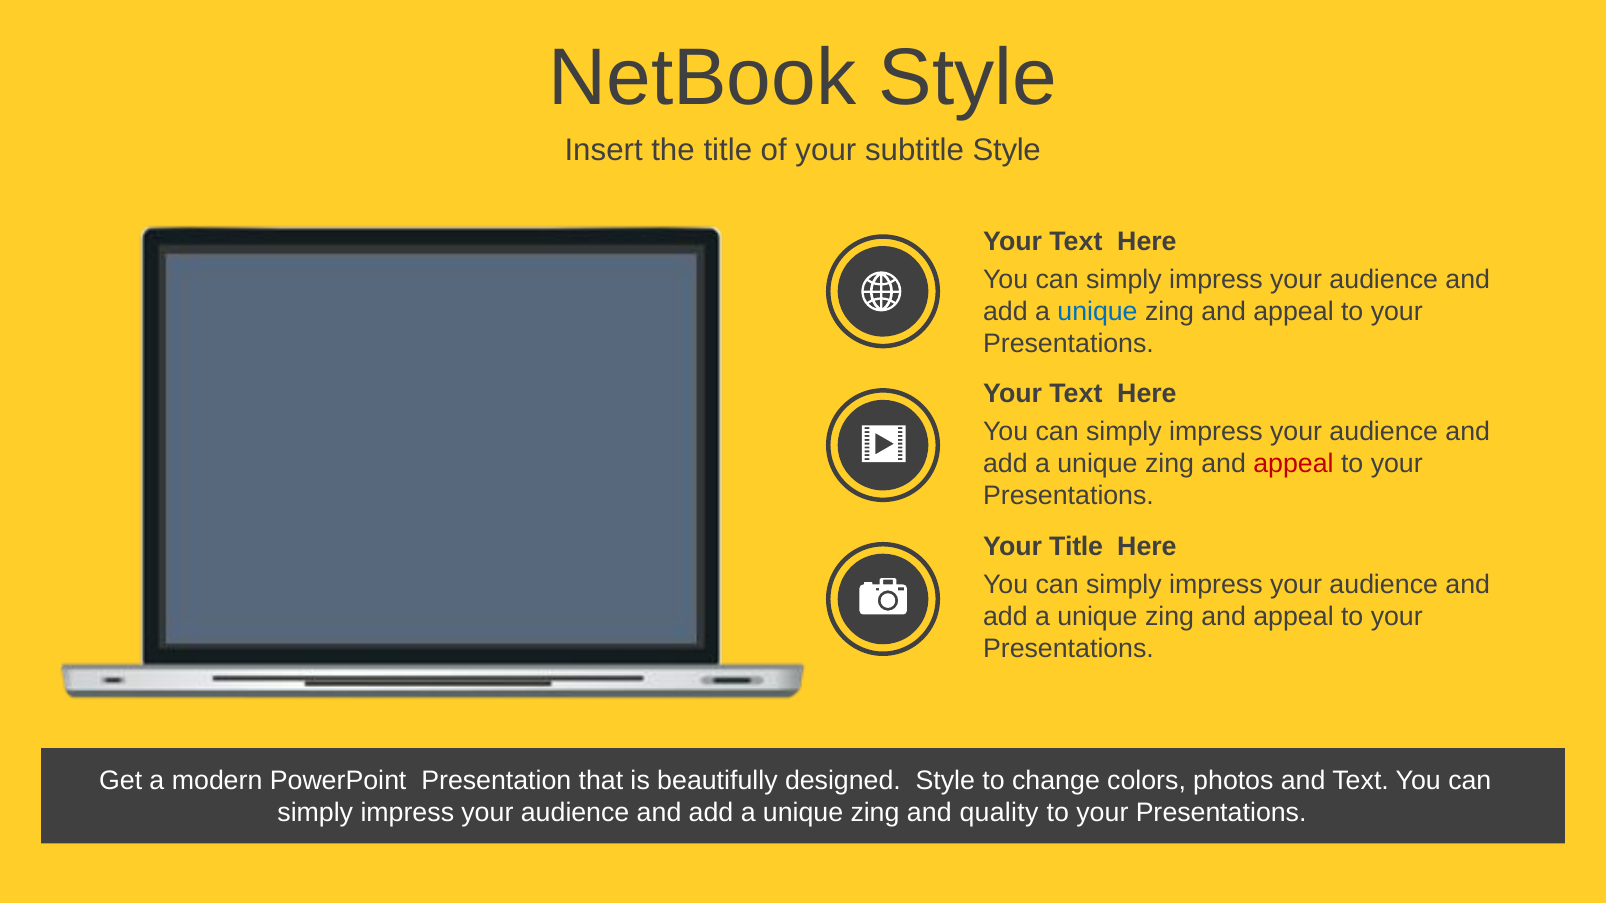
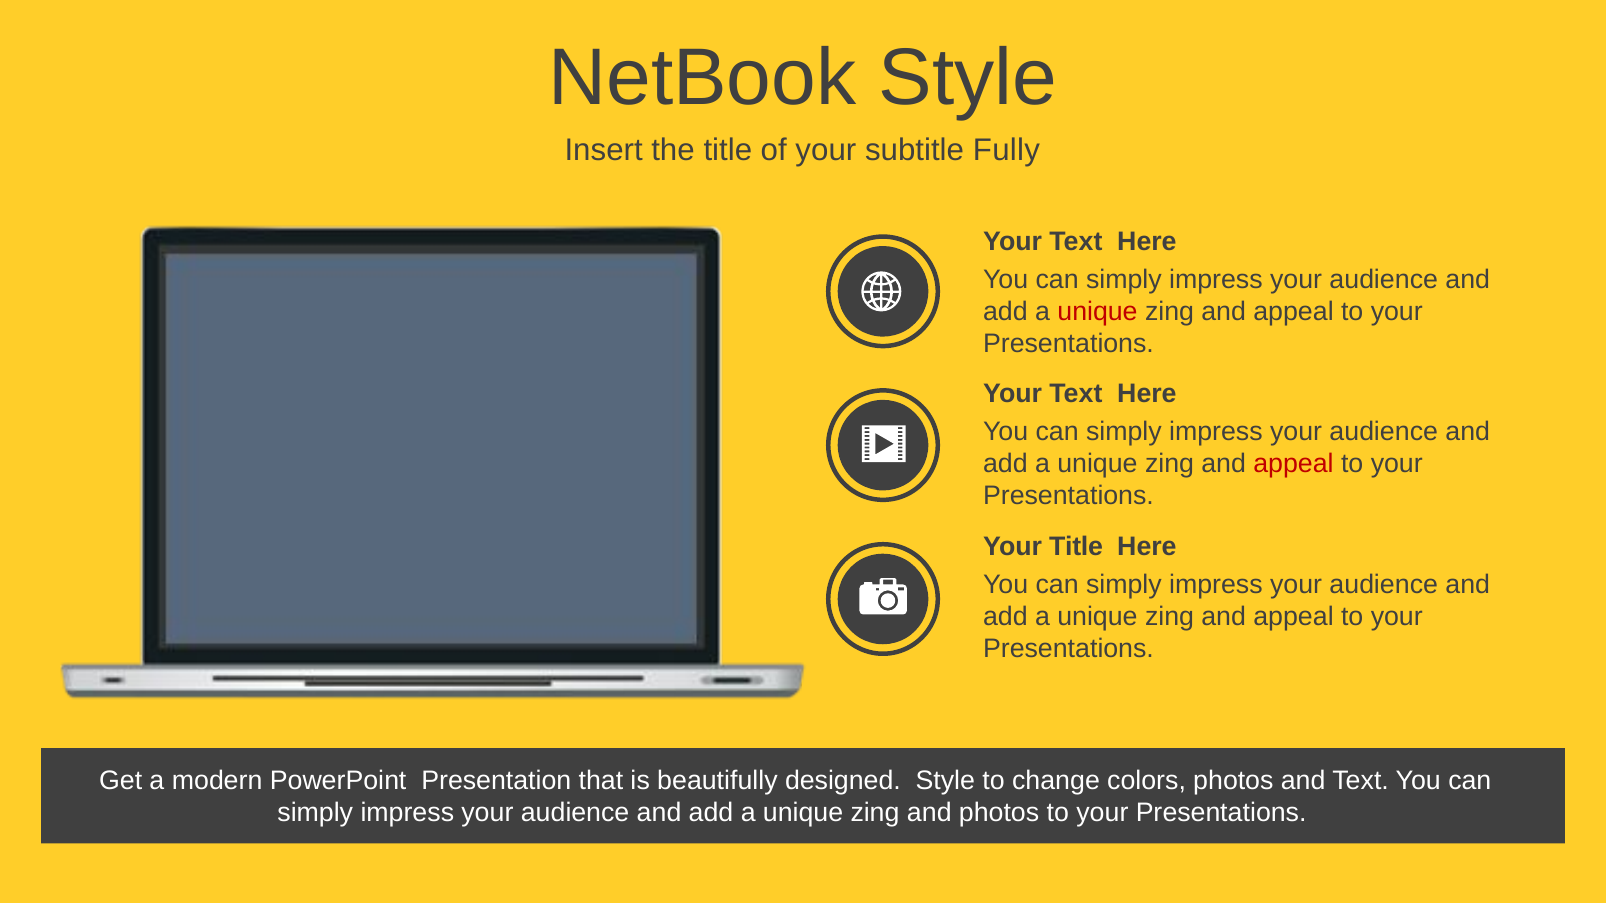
subtitle Style: Style -> Fully (1006, 150)
unique colour: blue -> red (1098, 312)
and quality: quality -> photos (999, 814)
